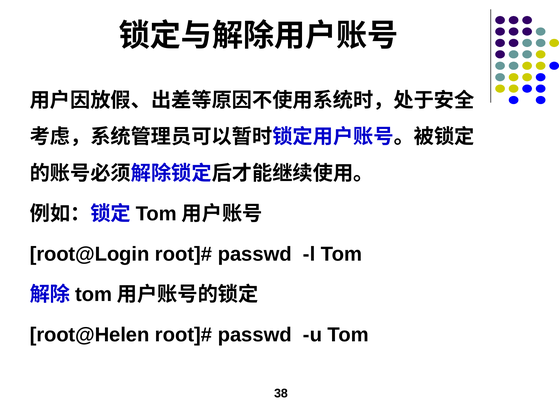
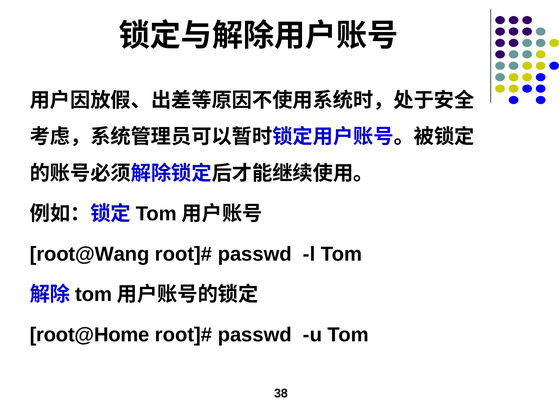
root@Login: root@Login -> root@Wang (90, 254)
root@Helen: root@Helen -> root@Home (90, 334)
